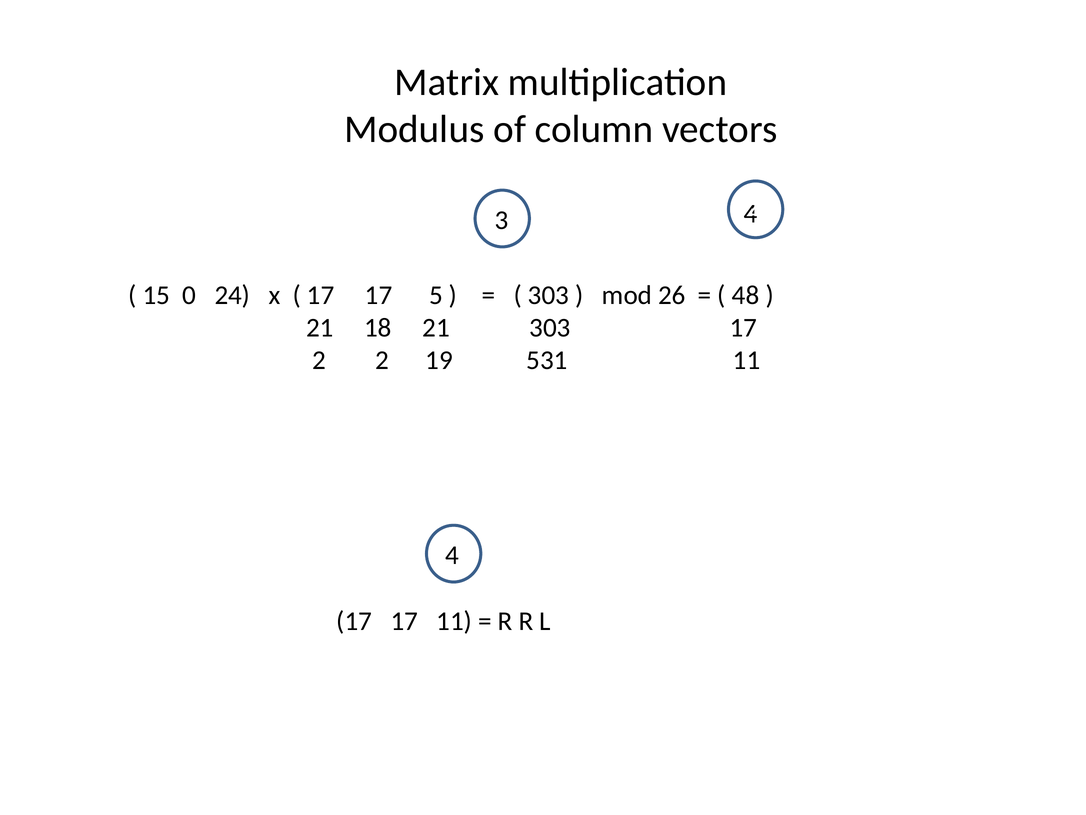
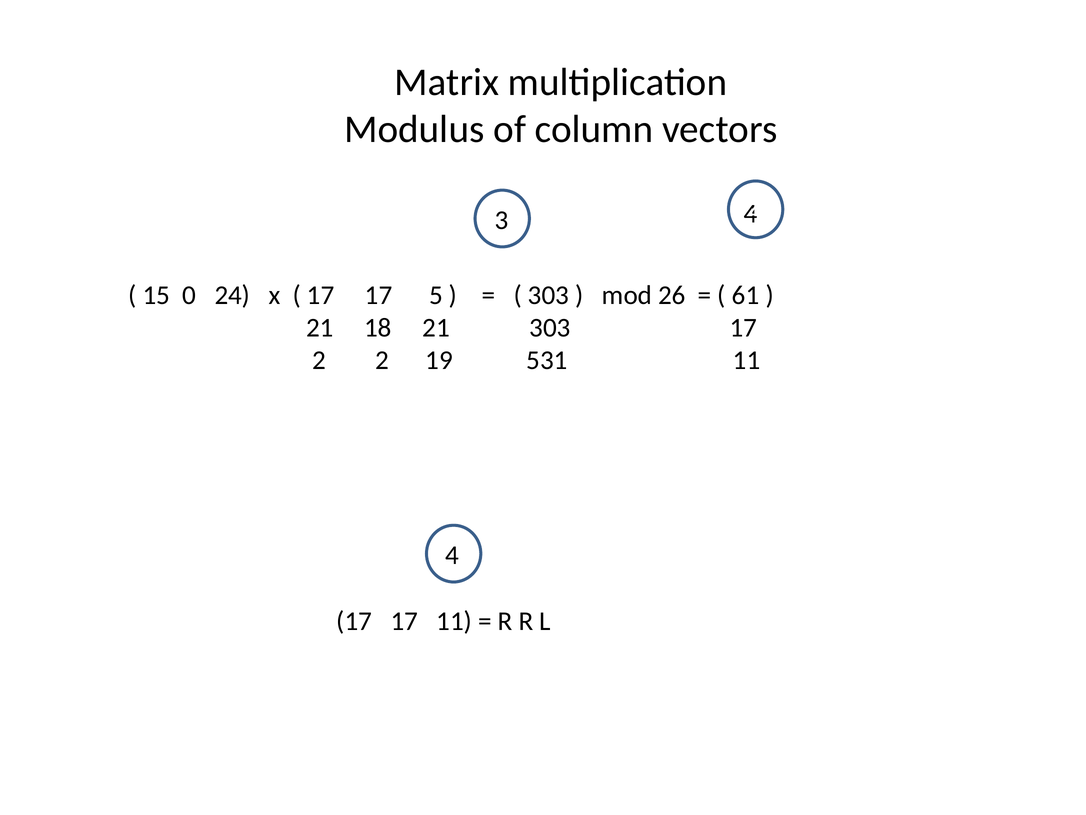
48: 48 -> 61 (746, 295)
